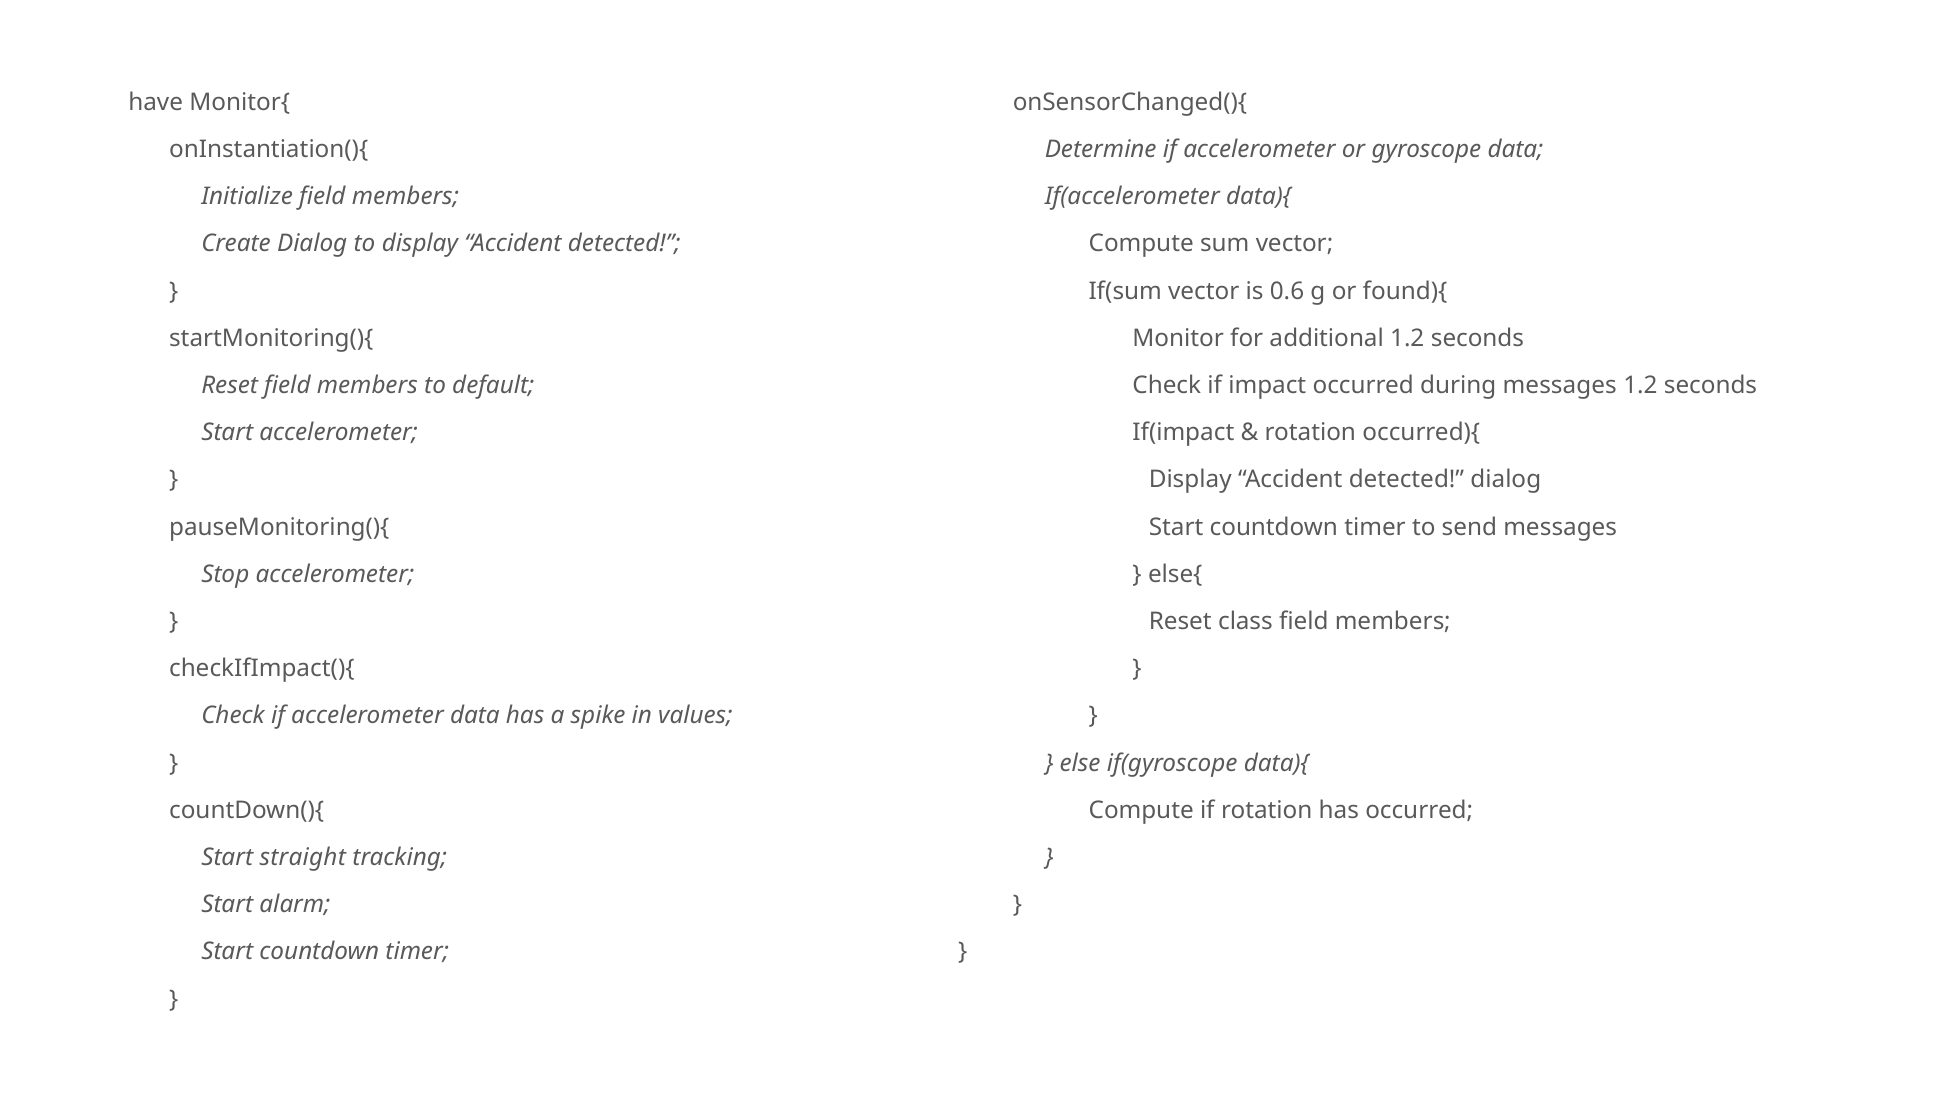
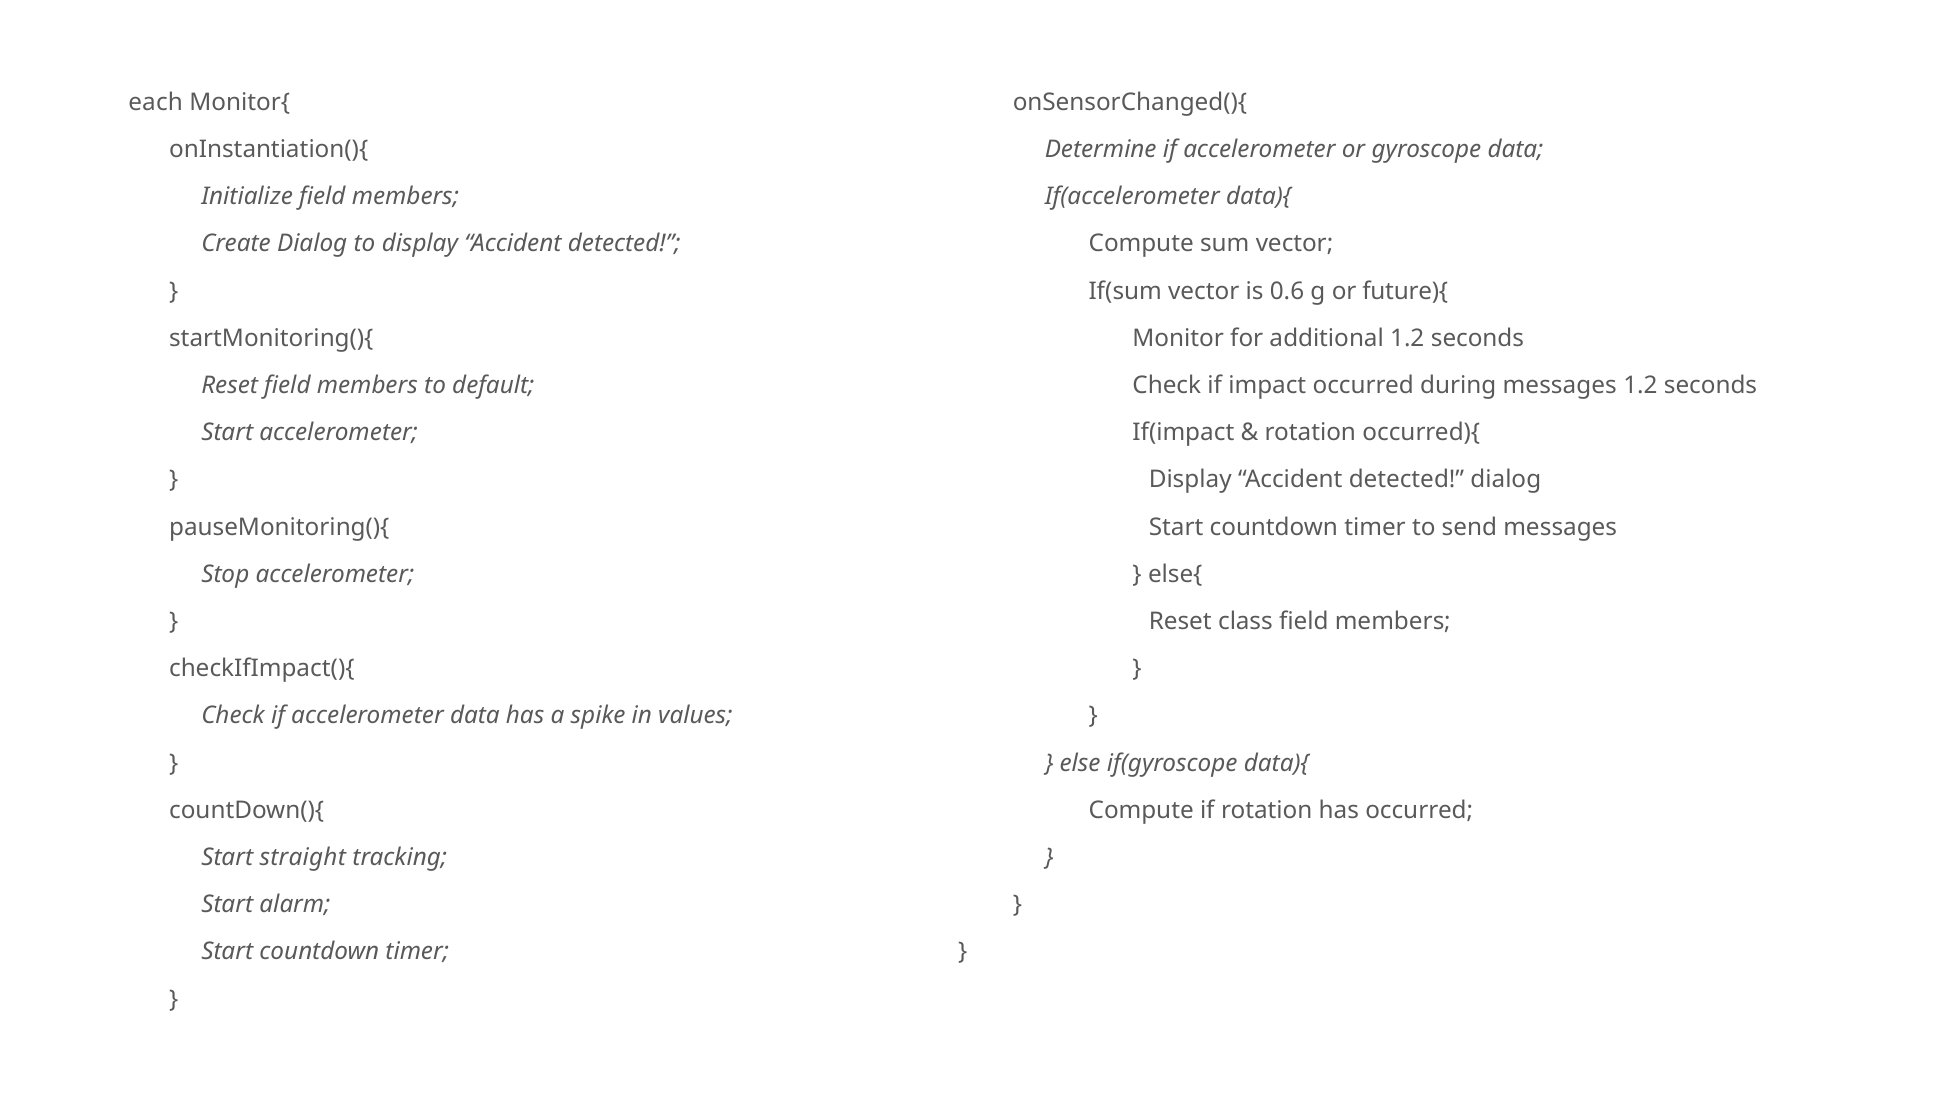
have: have -> each (156, 102)
found){: found){ -> future){ (1405, 291)
